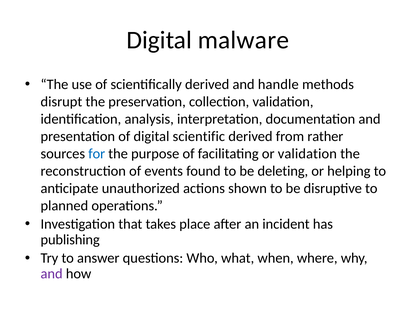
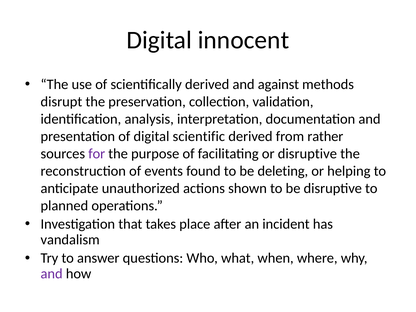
malware: malware -> innocent (243, 40)
handle: handle -> against (278, 85)
for colour: blue -> purple (97, 154)
or validation: validation -> disruptive (307, 154)
publishing: publishing -> vandalism (70, 240)
